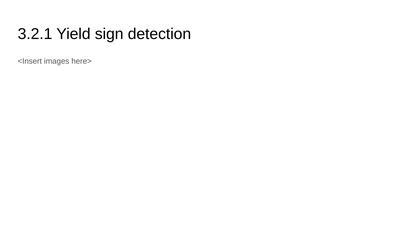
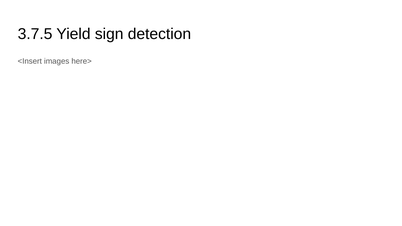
3.2.1: 3.2.1 -> 3.7.5 (35, 34)
